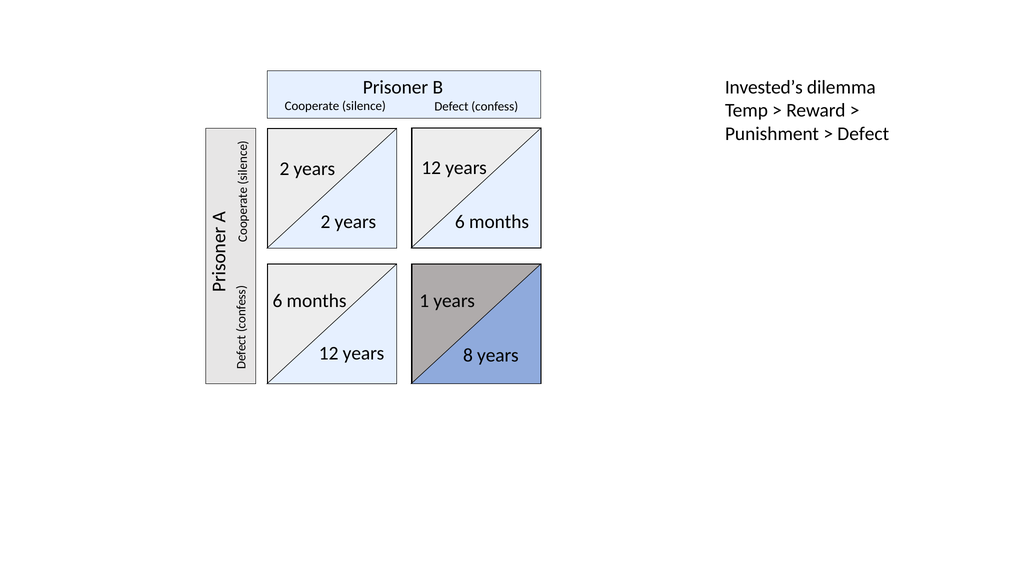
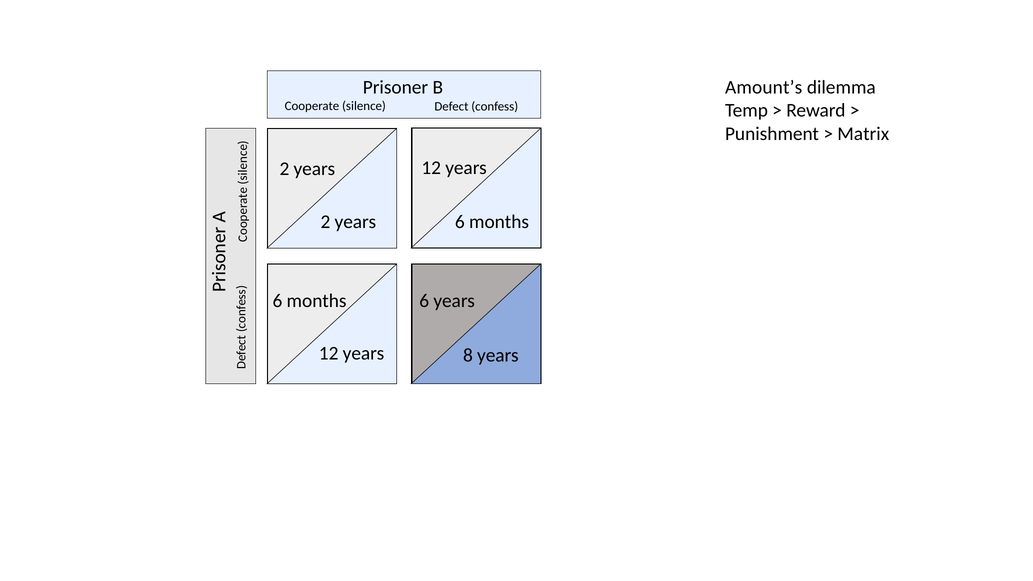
Invested’s: Invested’s -> Amount’s (764, 87)
Defect: Defect -> Matrix (863, 134)
months 1: 1 -> 6 (424, 301)
